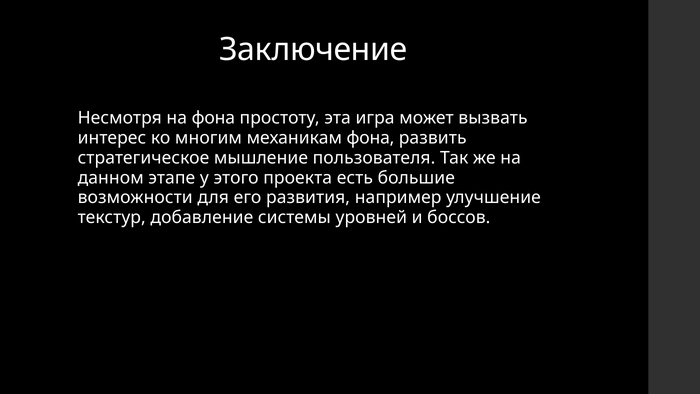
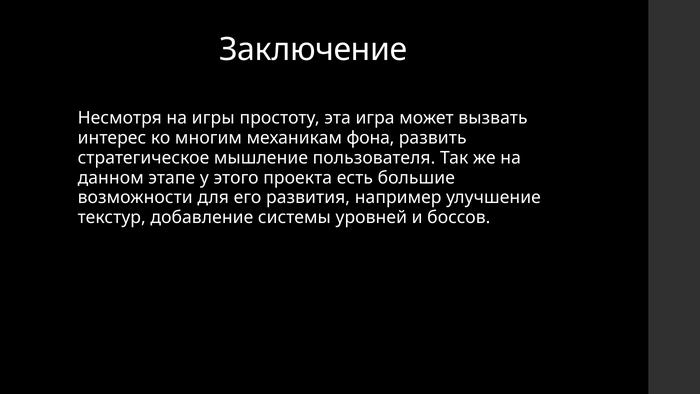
на фона: фона -> игры (213, 118)
